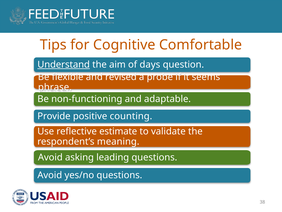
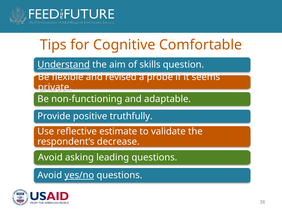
days: days -> skills (150, 65)
phrase: phrase -> private (55, 87)
counting: counting -> truthfully (131, 116)
meaning: meaning -> decrease (118, 141)
yes/no underline: none -> present (79, 175)
